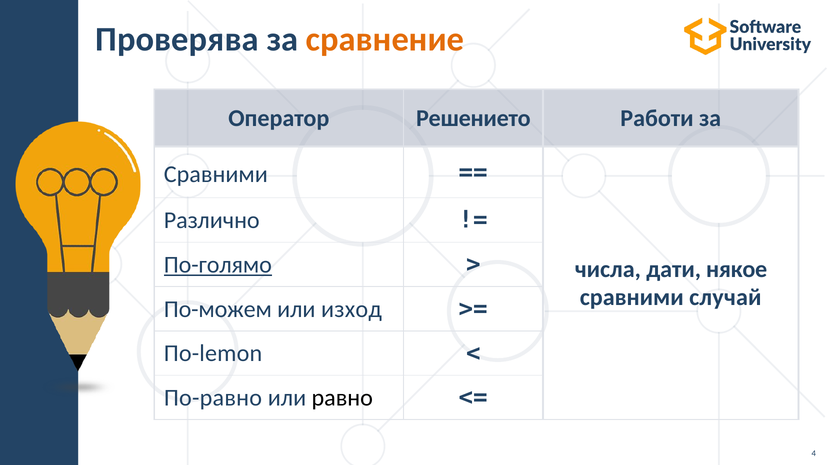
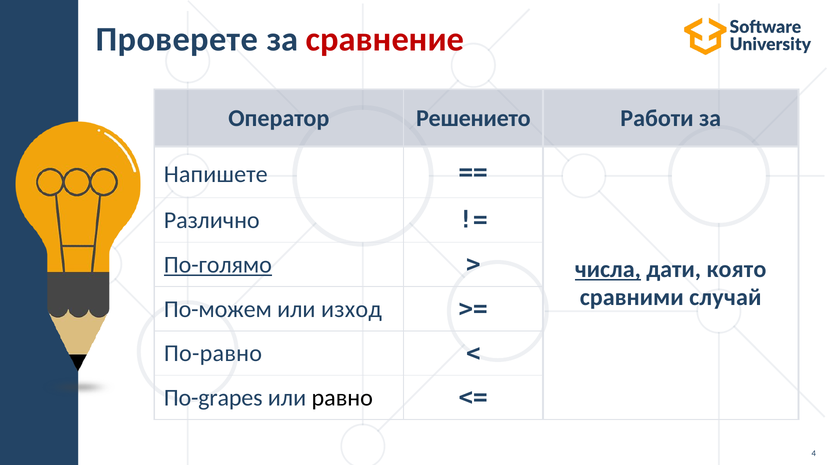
Проверява: Проверява -> Проверете (177, 39)
сравнение colour: orange -> red (385, 39)
Сравними: Сравними -> Напишете (216, 174)
числа underline: none -> present (608, 270)
някое: някое -> която (736, 270)
По-lemon: По-lemon -> По-равно (213, 354)
По-равно: По-равно -> По-grapes (213, 398)
